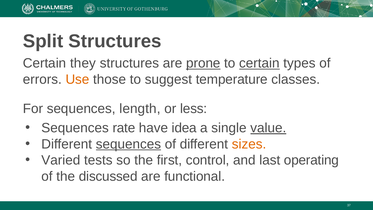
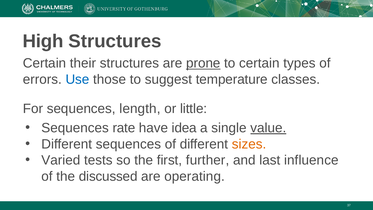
Split: Split -> High (43, 41)
they: they -> their (83, 63)
certain underline: present -> none (259, 63)
Use colour: orange -> blue (77, 79)
less: less -> little (194, 109)
sequences underline: present -> none (128, 144)
control: control -> further (208, 160)
operating: operating -> influence (311, 160)
functional: functional -> operating (195, 176)
